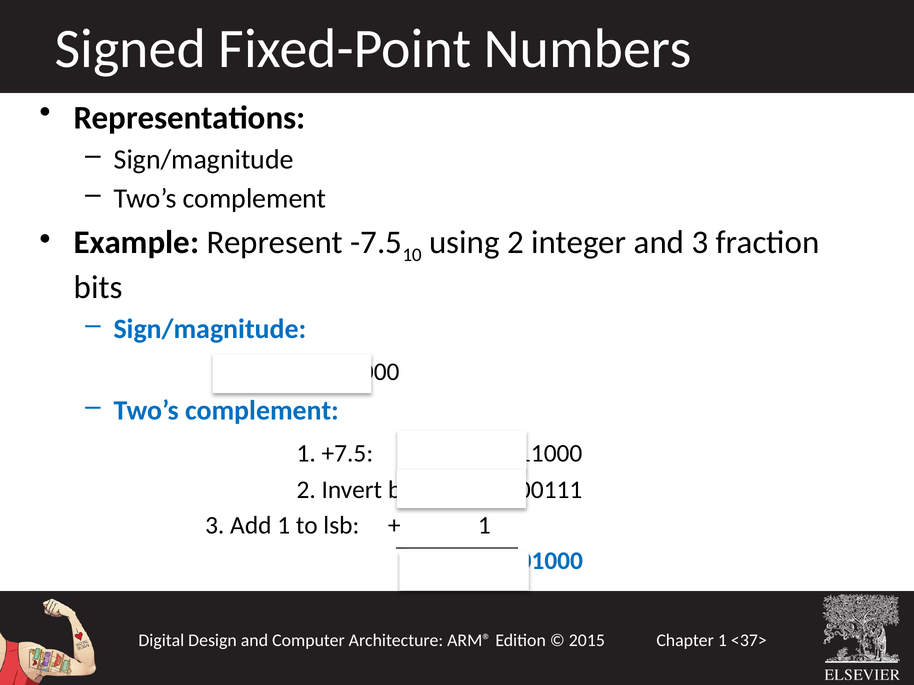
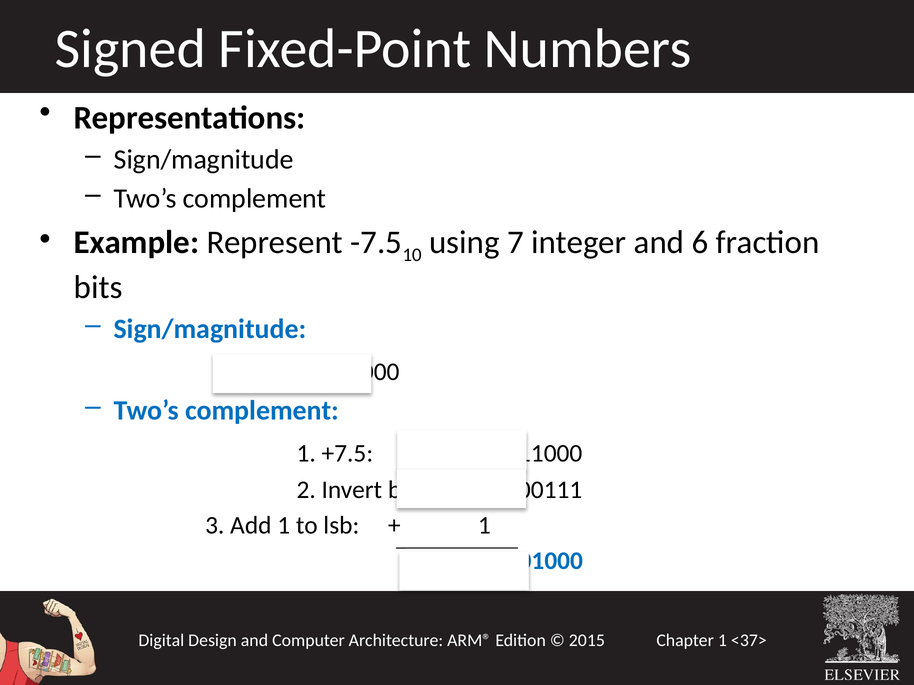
using 2: 2 -> 7 (515, 242)
and 3: 3 -> 6 (700, 242)
